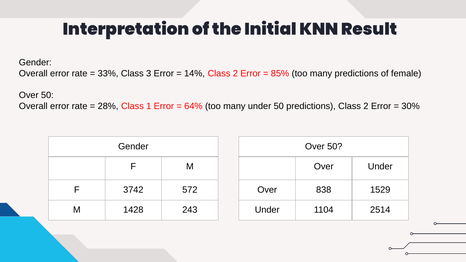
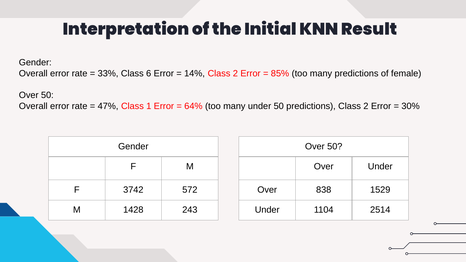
3: 3 -> 6 (149, 73)
28%: 28% -> 47% (108, 106)
